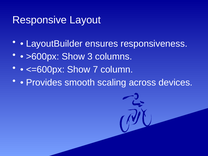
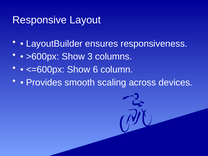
7: 7 -> 6 (95, 70)
